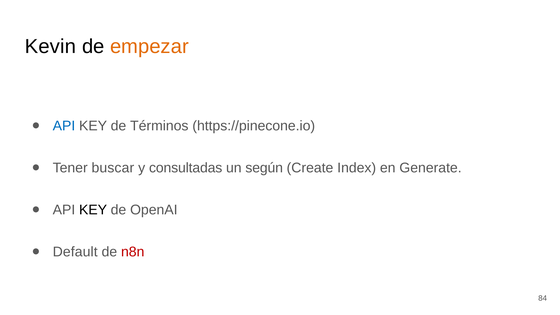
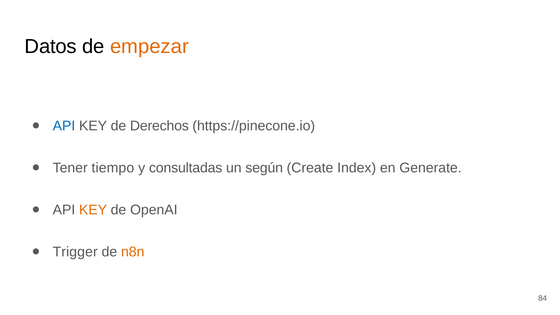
Kevin: Kevin -> Datos (51, 46)
Términos: Términos -> Derechos (159, 126)
buscar: buscar -> tiempo (113, 168)
KEY colour: black -> orange (93, 210)
Default: Default -> Trigger (75, 252)
n8n colour: red -> orange (133, 252)
